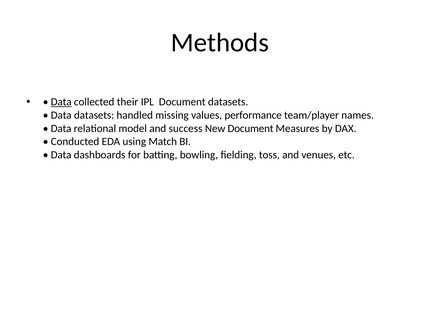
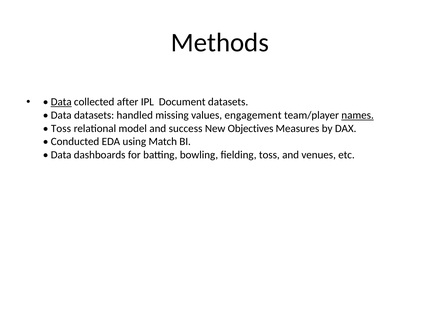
their: their -> after (128, 102)
performance: performance -> engagement (253, 115)
names underline: none -> present (358, 115)
Data: Data -> Toss (61, 128)
New Document: Document -> Objectives (251, 128)
